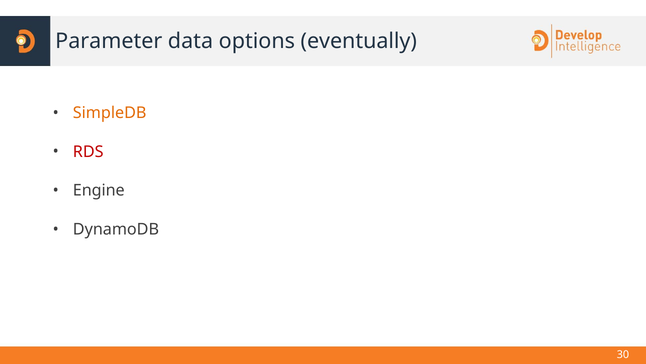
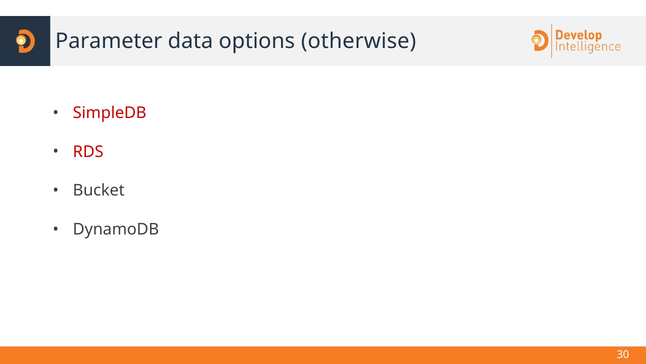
eventually: eventually -> otherwise (359, 41)
SimpleDB colour: orange -> red (110, 113)
Engine: Engine -> Bucket (99, 190)
